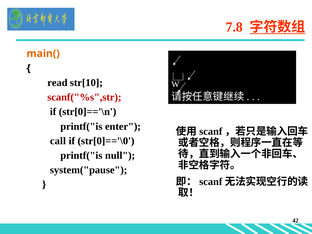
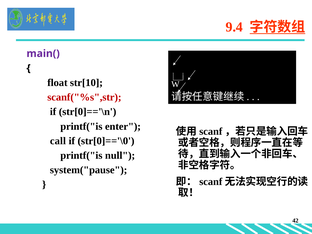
7.8: 7.8 -> 9.4 (234, 27)
main( colour: orange -> purple (43, 54)
read: read -> float (57, 83)
